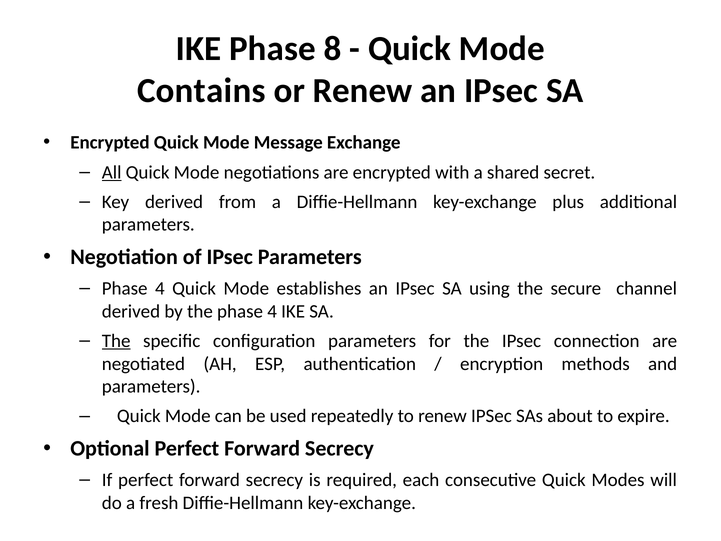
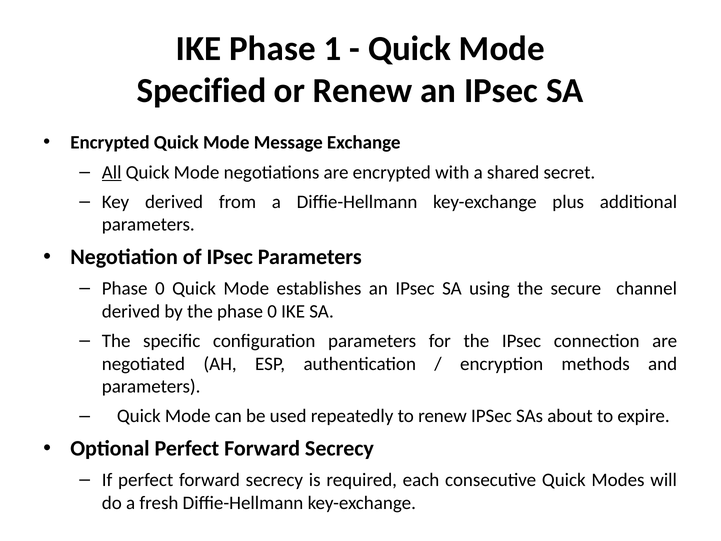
8: 8 -> 1 (332, 49)
Contains: Contains -> Specified (202, 91)
4: 4 -> 0 (160, 288)
the phase 4: 4 -> 0 (272, 311)
The underline: present -> none (116, 341)
